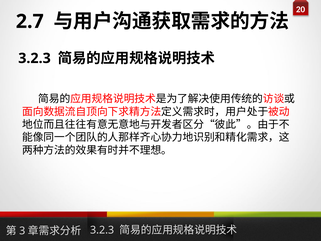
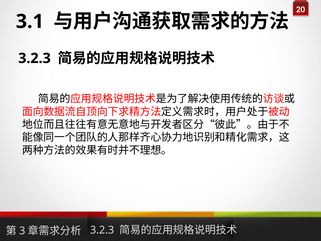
2.7: 2.7 -> 3.1 (30, 21)
